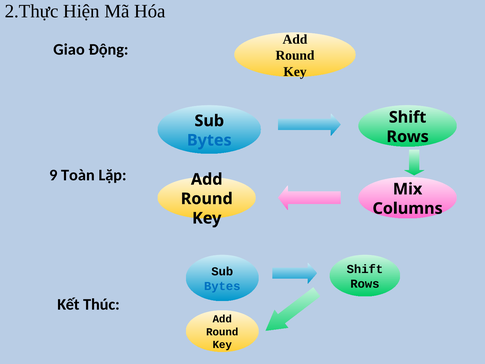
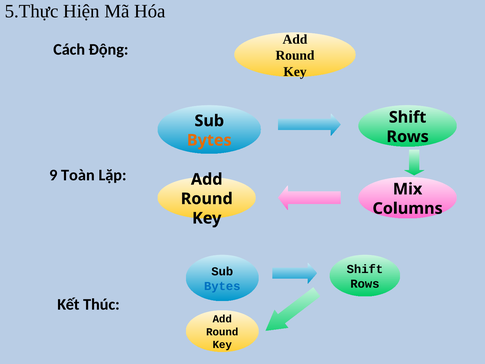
2.Thực: 2.Thực -> 5.Thực (32, 11)
Giao: Giao -> Cách (69, 50)
Bytes colour: blue -> orange (209, 140)
